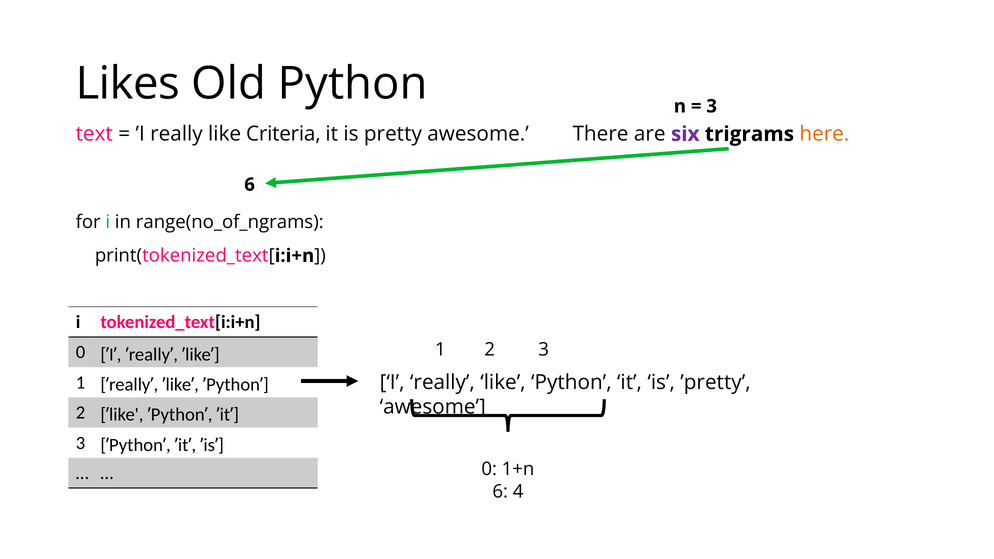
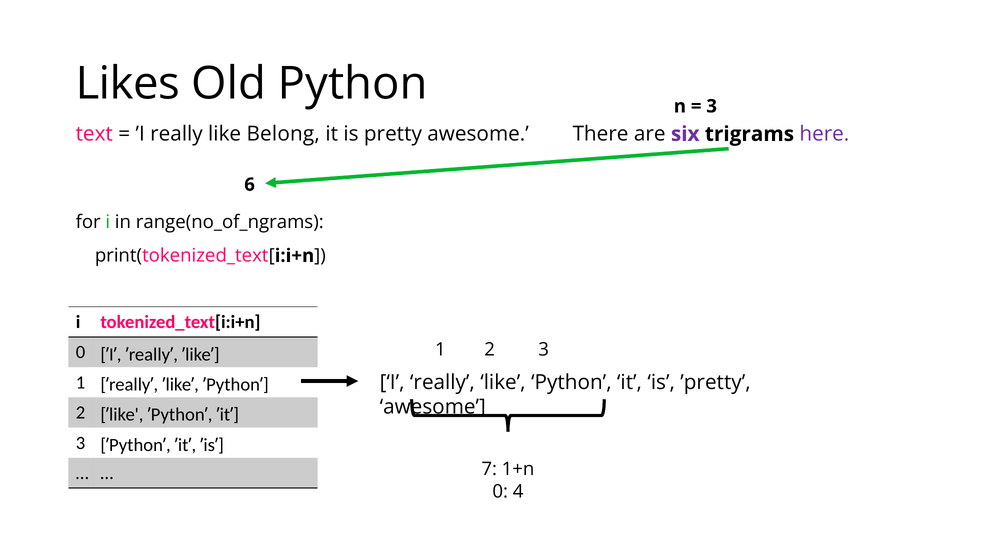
Criteria: Criteria -> Belong (283, 134)
here colour: orange -> purple (824, 134)
0: 0 -> 7 (489, 469)
6: 6 -> 0 (500, 492)
